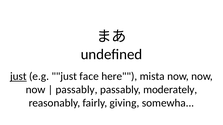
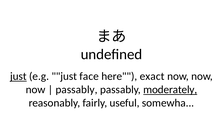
mista: mista -> exact (152, 77)
moderately underline: none -> present (170, 90)
giving: giving -> useful (125, 103)
